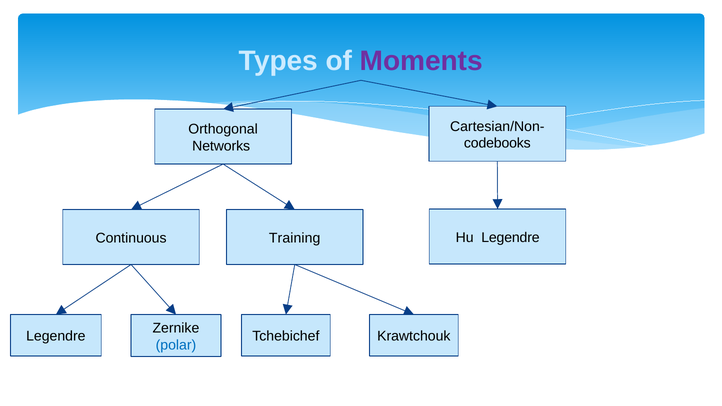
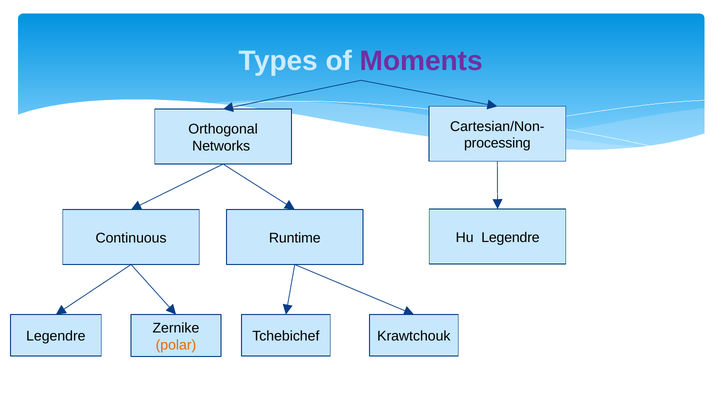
codebooks: codebooks -> processing (497, 143)
Training: Training -> Runtime (295, 238)
polar colour: blue -> orange (176, 345)
